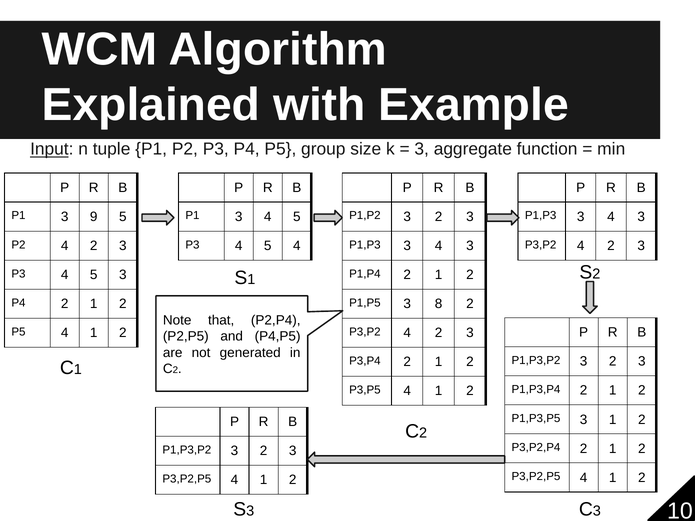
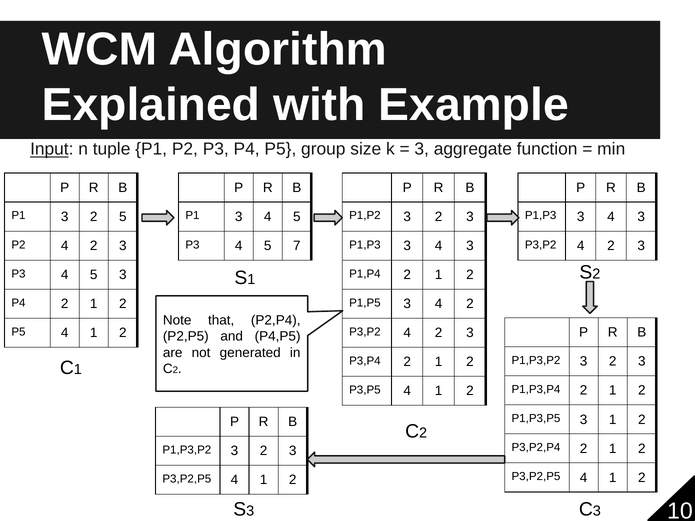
P1 3 9: 9 -> 2 (94, 217)
5 4: 4 -> 7 (297, 246)
P1,P5 3 8: 8 -> 4 (439, 304)
